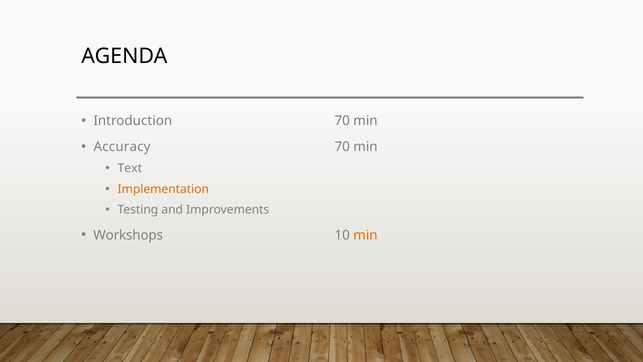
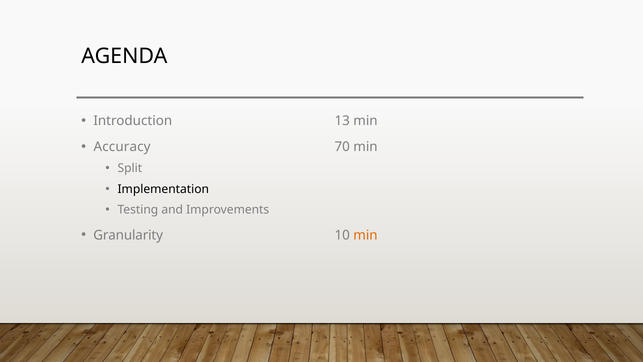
Introduction 70: 70 -> 13 (342, 121)
Text: Text -> Split (130, 168)
Implementation colour: orange -> black (163, 189)
Workshops: Workshops -> Granularity (128, 235)
